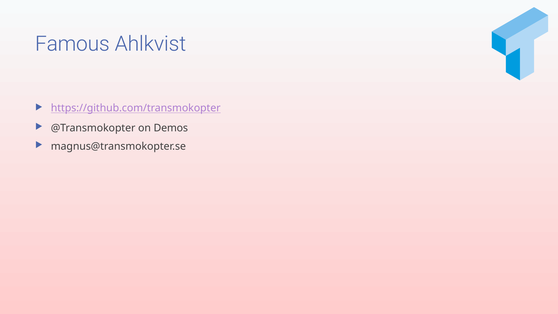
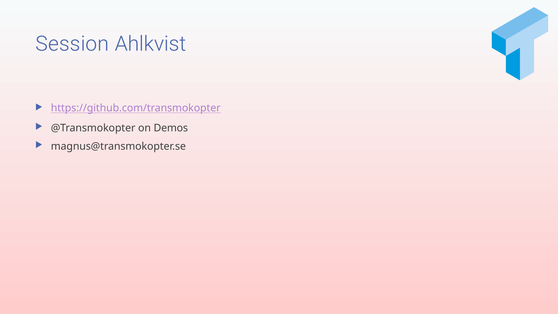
Famous: Famous -> Session (72, 44)
